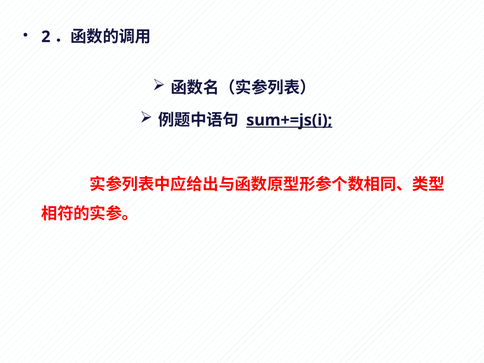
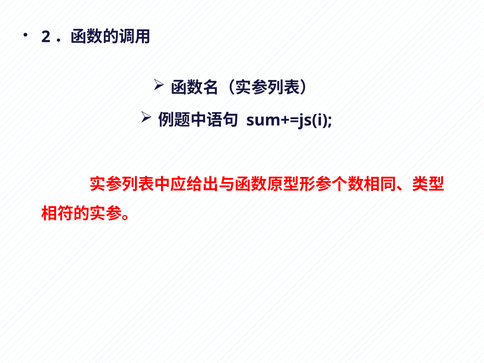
sum+=js(i underline: present -> none (289, 120)
